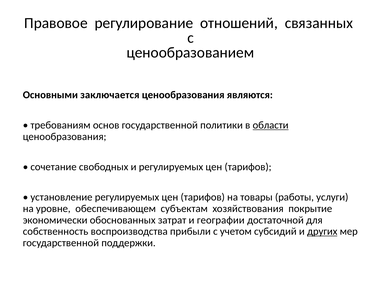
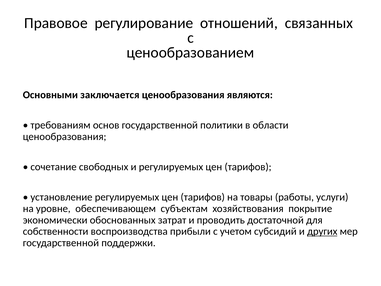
области underline: present -> none (271, 125)
географии: географии -> проводить (221, 220)
собственность: собственность -> собственности (56, 231)
